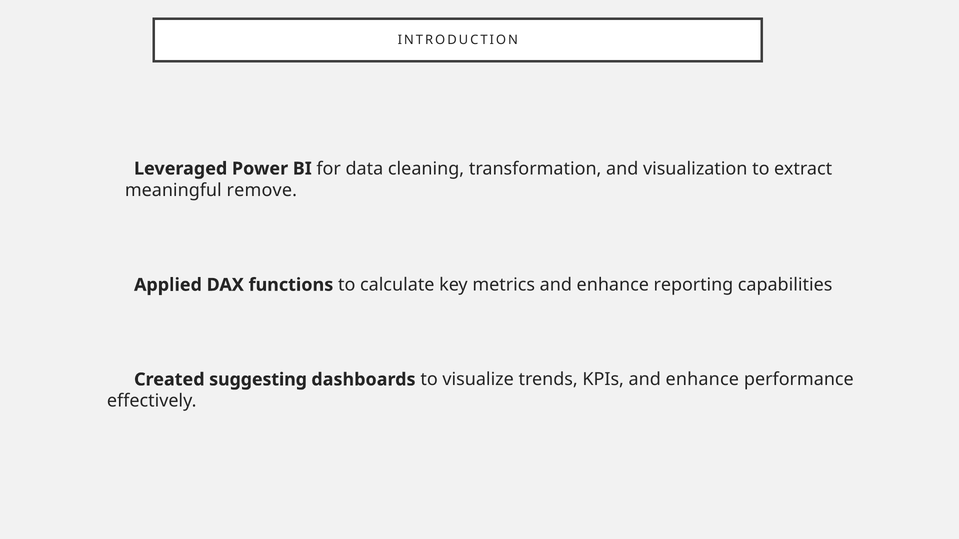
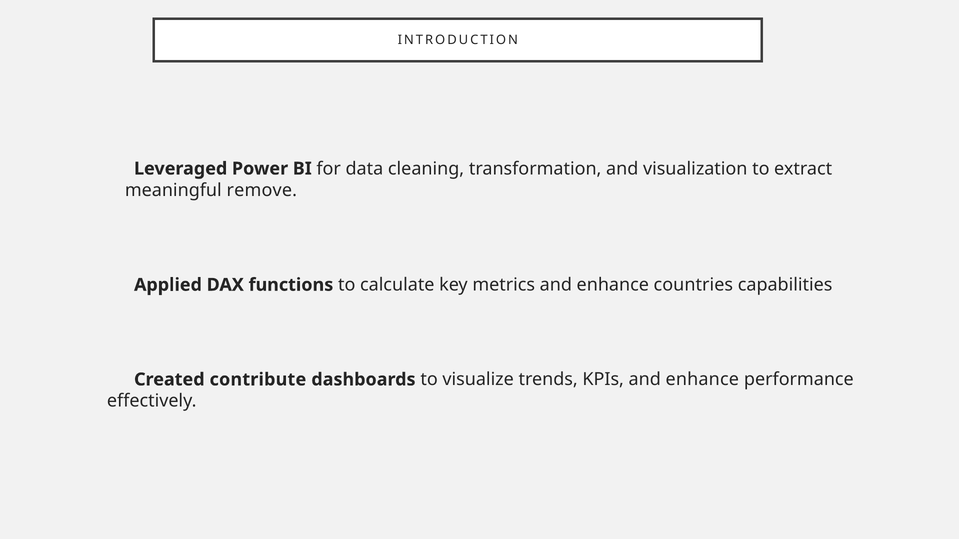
reporting: reporting -> countries (693, 285)
suggesting: suggesting -> contribute (258, 380)
